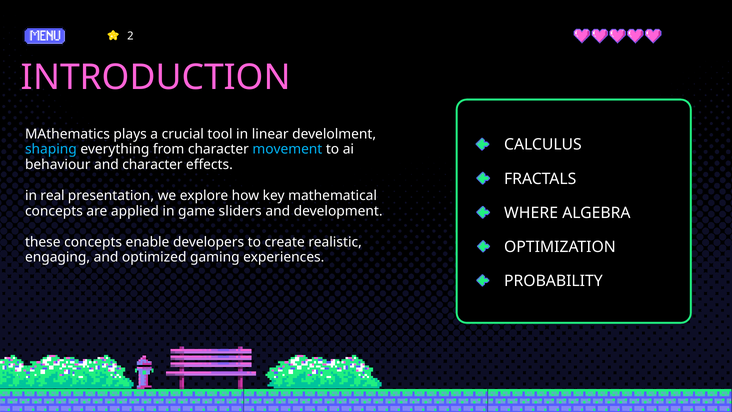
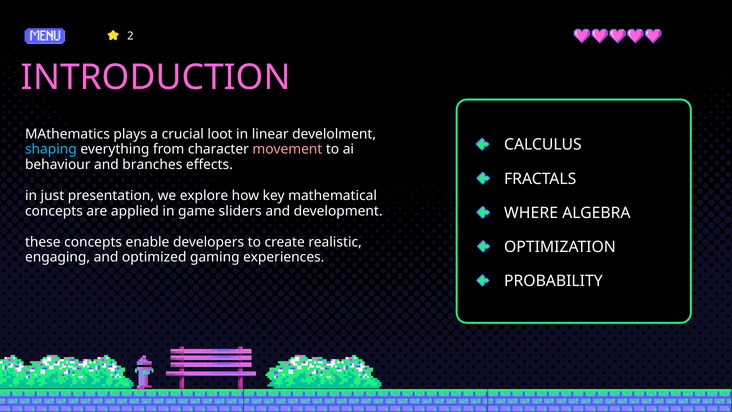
tool: tool -> loot (220, 134)
movement colour: light blue -> pink (287, 149)
and character: character -> branches (152, 165)
real: real -> just (52, 196)
